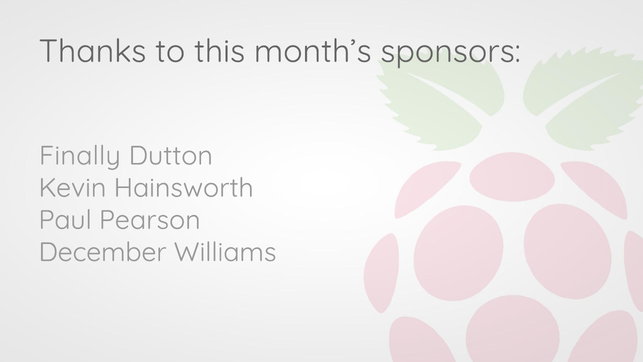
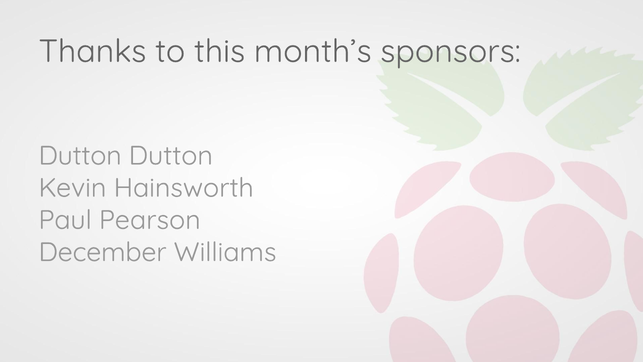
Finally: Finally -> Dutton (80, 156)
